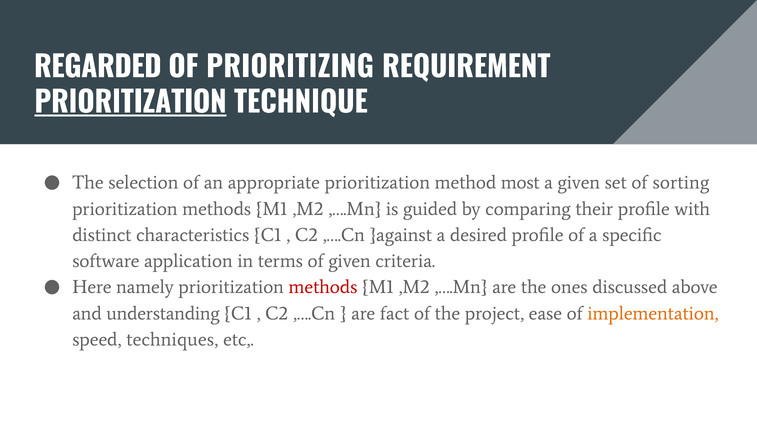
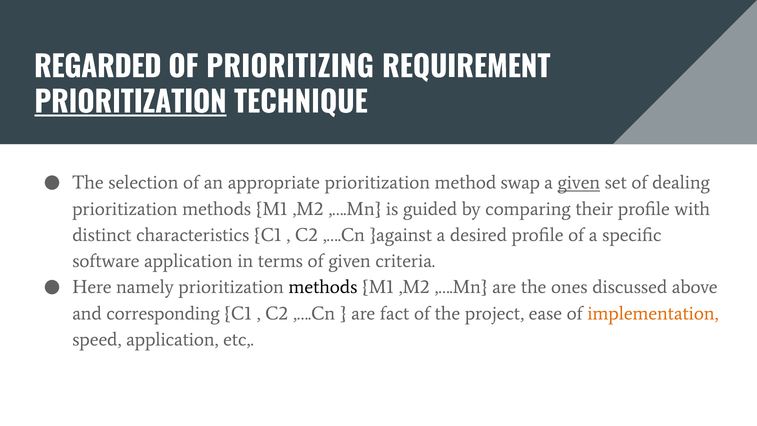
most: most -> swap (520, 183)
given underline: none -> present (579, 183)
sorting: sorting -> dealing (681, 183)
methods colour: red -> black (323, 287)
understanding: understanding -> corresponding (163, 313)
speed techniques: techniques -> application (172, 339)
